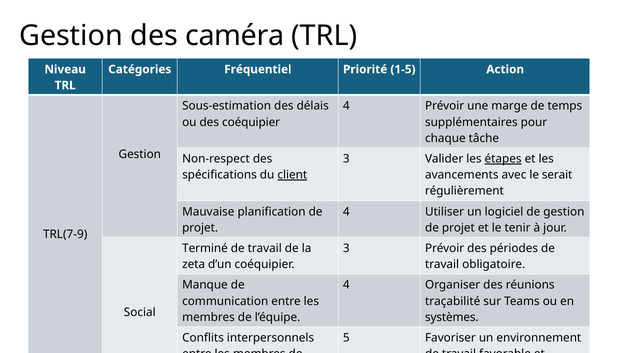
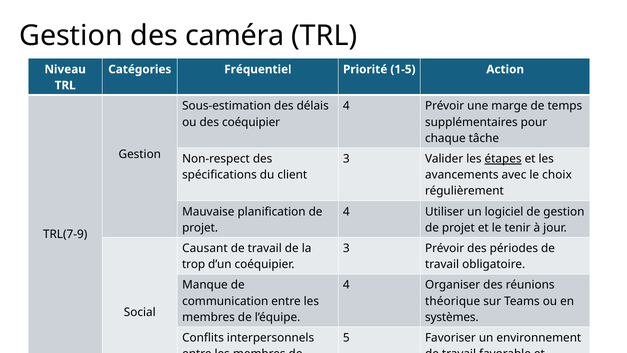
client underline: present -> none (292, 175)
serait: serait -> choix (557, 175)
Terminé: Terminé -> Causant (205, 248)
zeta: zeta -> trop (194, 264)
traçabilité: traçabilité -> théorique (453, 301)
